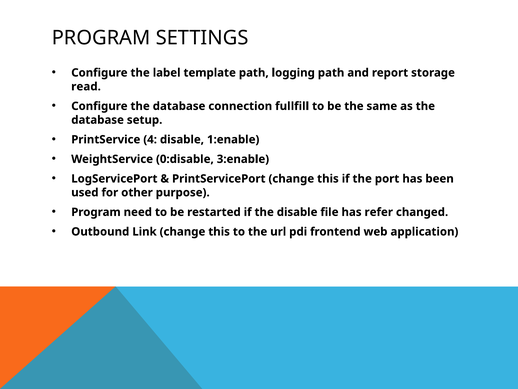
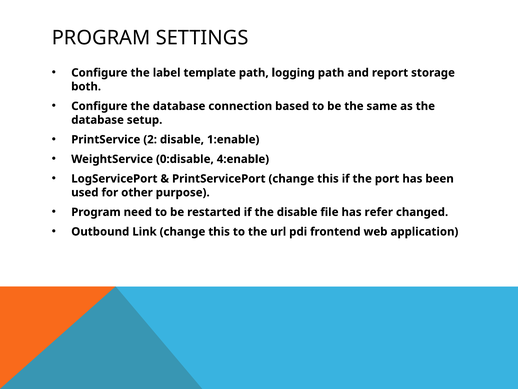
read: read -> both (86, 86)
fullfill: fullfill -> based (292, 106)
4: 4 -> 2 (150, 139)
3:enable: 3:enable -> 4:enable (243, 159)
